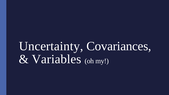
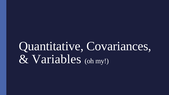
Uncertainty: Uncertainty -> Quantitative (51, 46)
